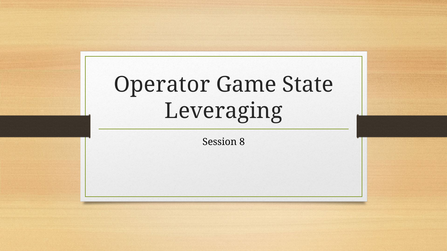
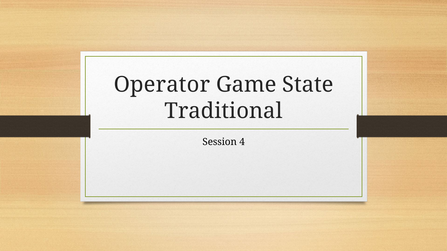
Leveraging: Leveraging -> Traditional (224, 111)
8: 8 -> 4 (242, 142)
